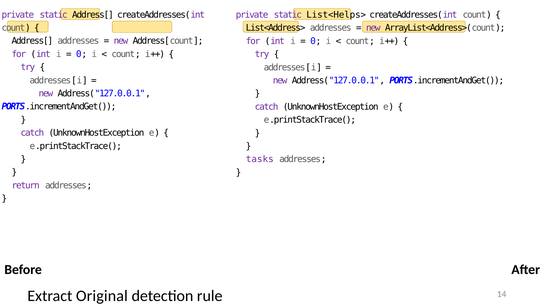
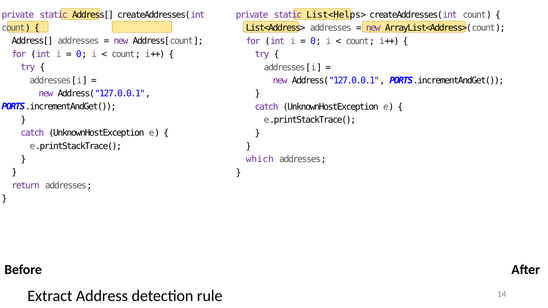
tasks: tasks -> which (260, 159)
Original: Original -> Address (102, 296)
